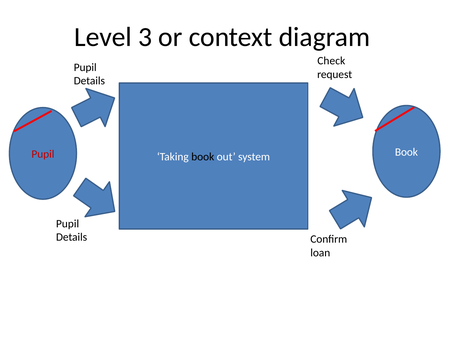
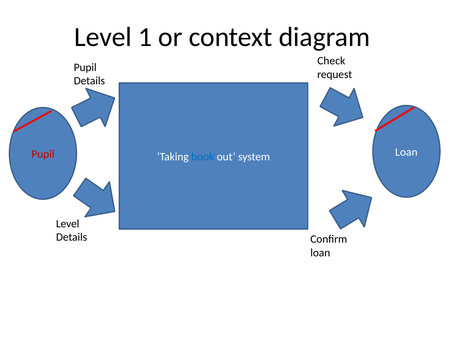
3: 3 -> 1 (145, 37)
Book: Book -> Loan (406, 152)
book colour: black -> blue (203, 157)
Pupil: Pupil -> Level (68, 224)
